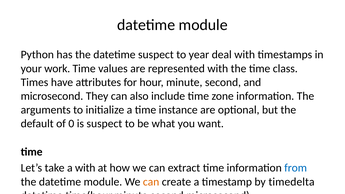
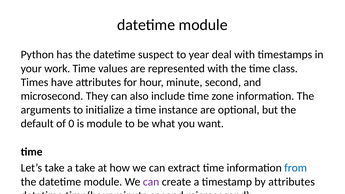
is suspect: suspect -> module (104, 124)
a with: with -> take (85, 168)
can colour: orange -> purple (151, 182)
by timedelta: timedelta -> attributes (292, 182)
